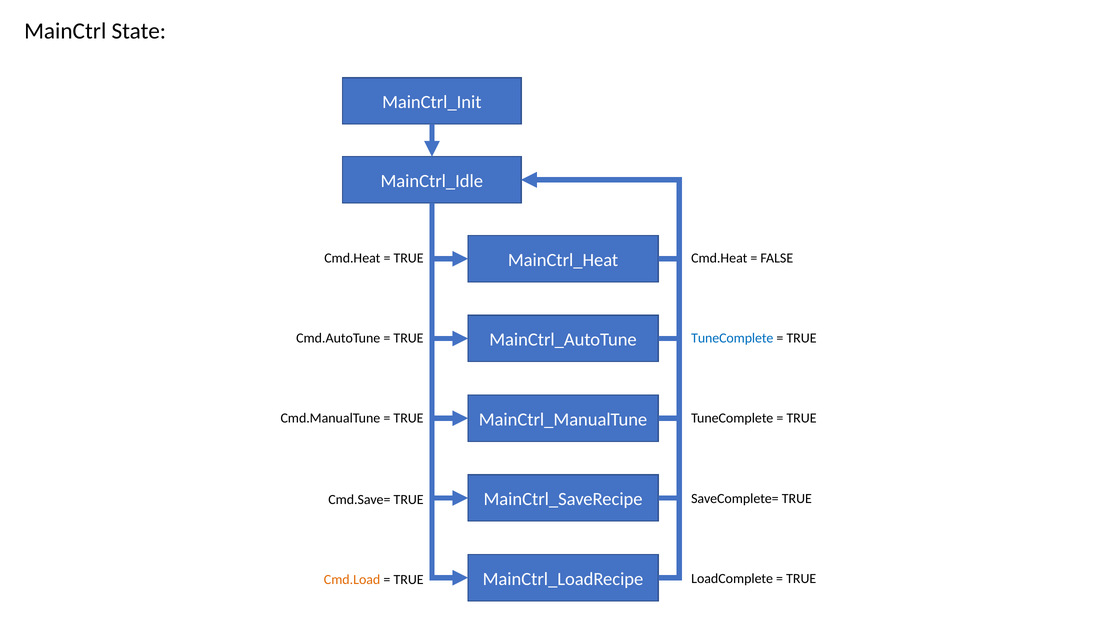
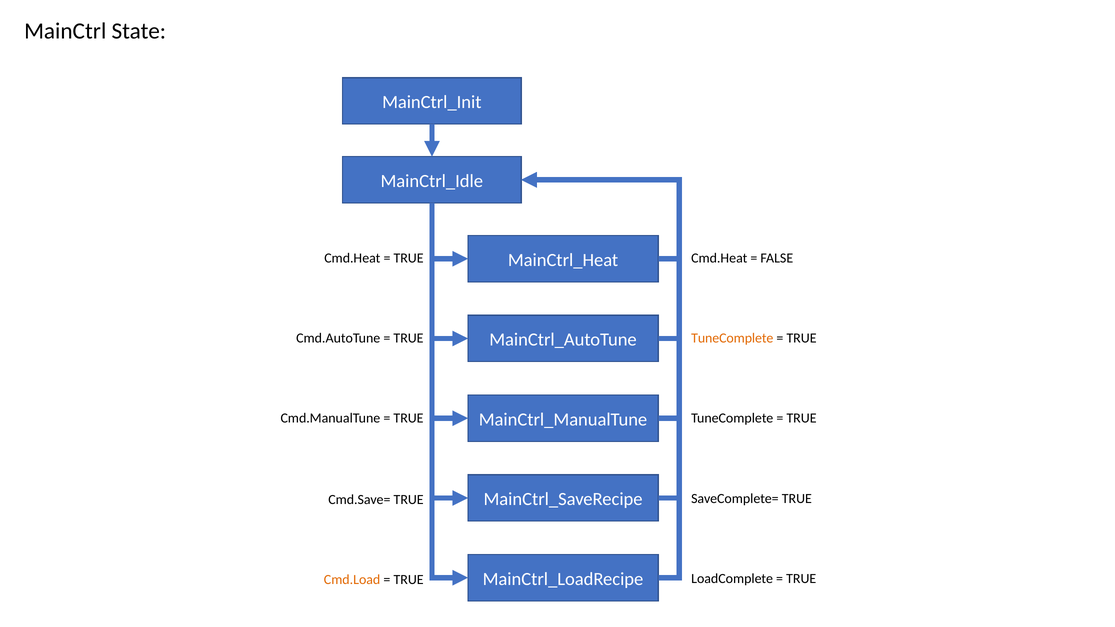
TuneComplete colour: blue -> orange (732, 338)
